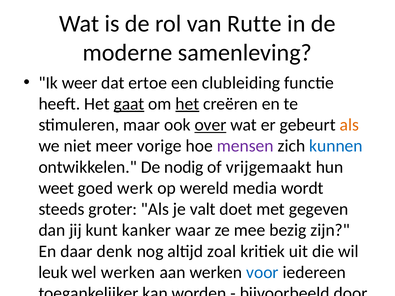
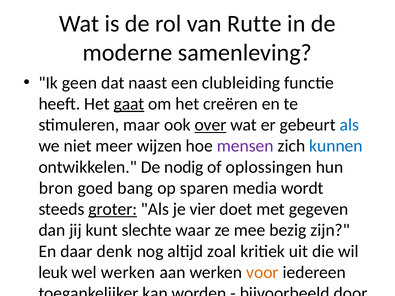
Ik weer: weer -> geen (79, 83)
ertoe: ertoe -> naast (148, 83)
het underline: present -> none (187, 104)
als colour: orange -> blue (349, 125)
vorige: vorige -> wijzen (159, 146)
vrijgemaakt: vrijgemaakt -> oplossingen (269, 167)
weet: weet -> bron (56, 188)
werk: werk -> bang (135, 188)
wereld: wereld -> sparen (204, 188)
groter underline: none -> present (113, 209)
valt: valt -> vier (203, 209)
kanker: kanker -> slechte (147, 230)
voor colour: blue -> orange (262, 273)
